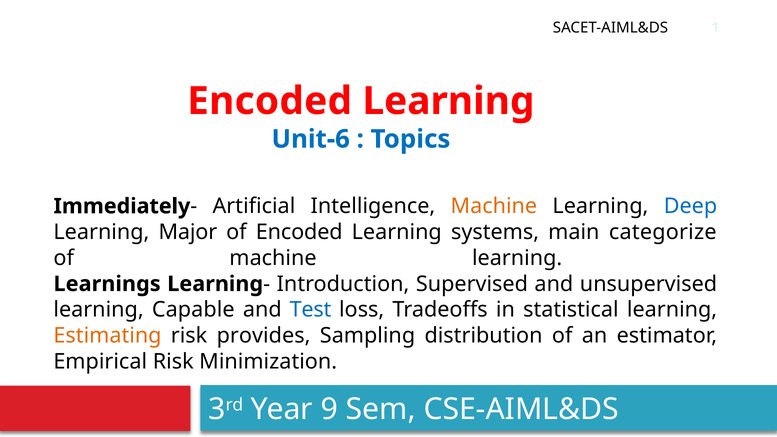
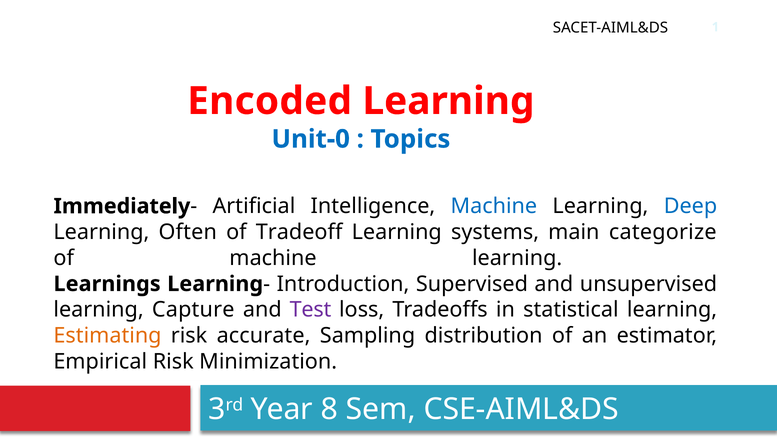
Unit-6: Unit-6 -> Unit-0 (311, 139)
Machine colour: orange -> blue (494, 206)
Major: Major -> Often (188, 232)
of Encoded: Encoded -> Tradeoff (299, 232)
Capable: Capable -> Capture (193, 310)
Test colour: blue -> purple (311, 310)
provides: provides -> accurate (264, 336)
9: 9 -> 8 (329, 410)
